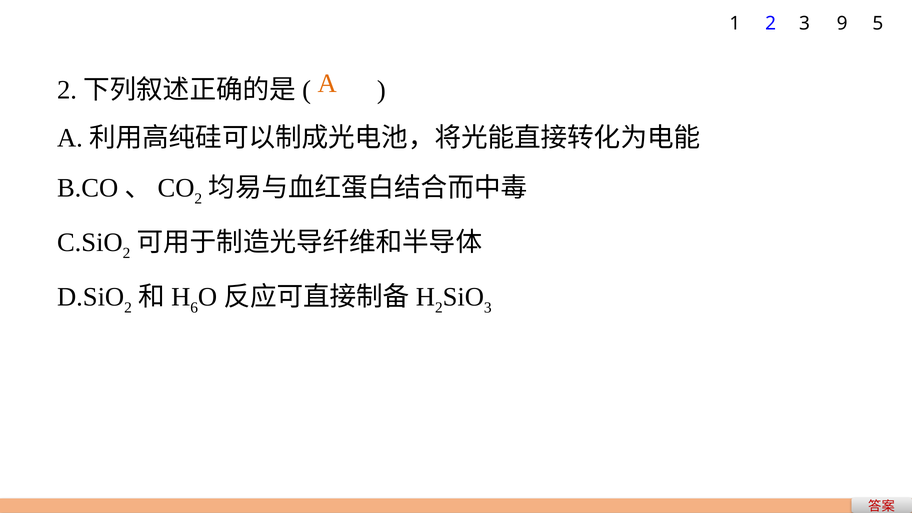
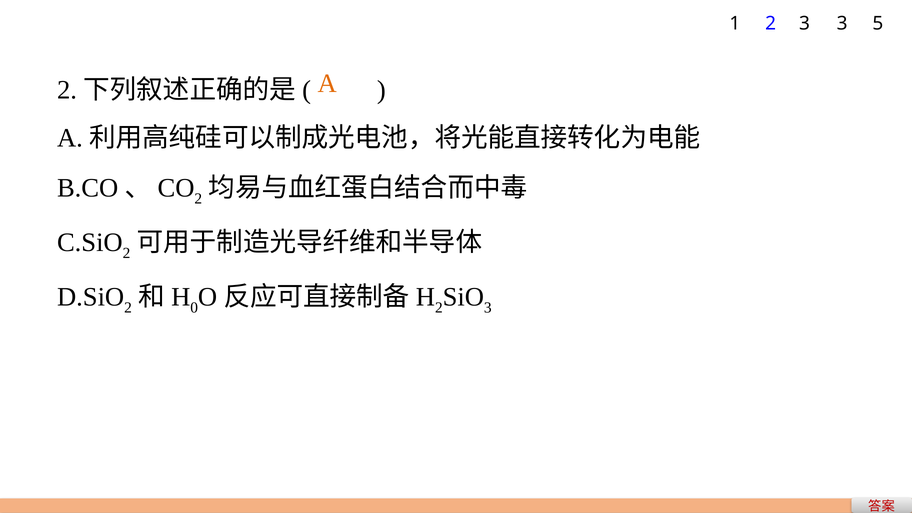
3 9: 9 -> 3 (842, 24)
6: 6 -> 0 (194, 308)
